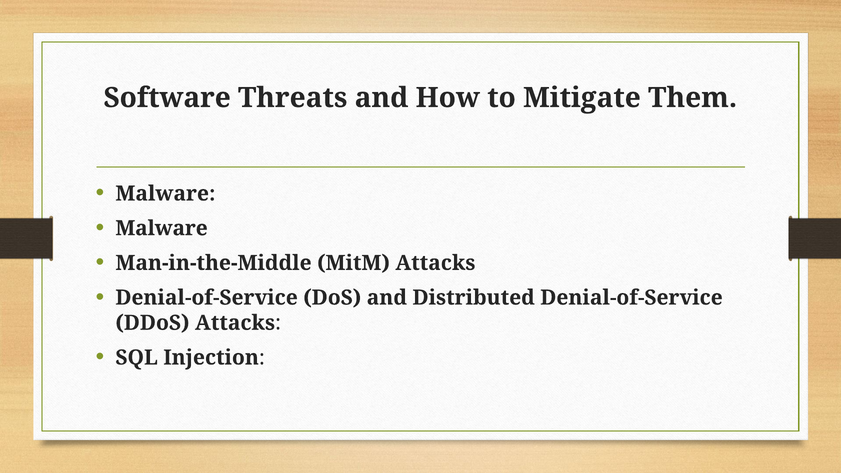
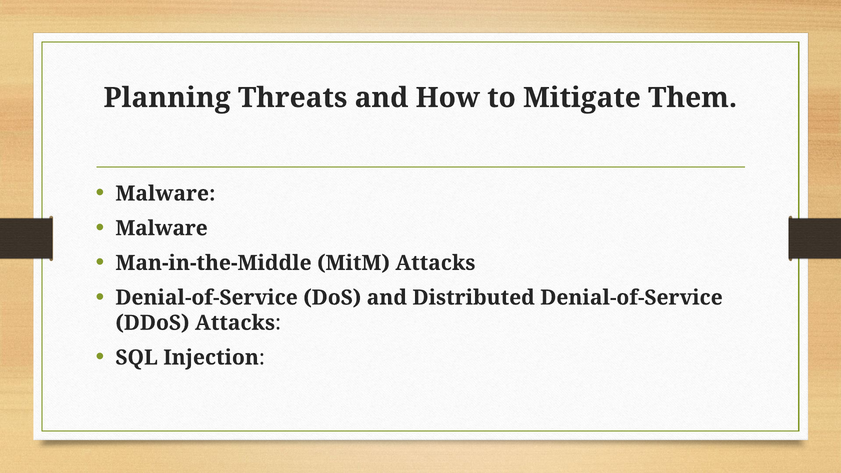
Software: Software -> Planning (167, 98)
